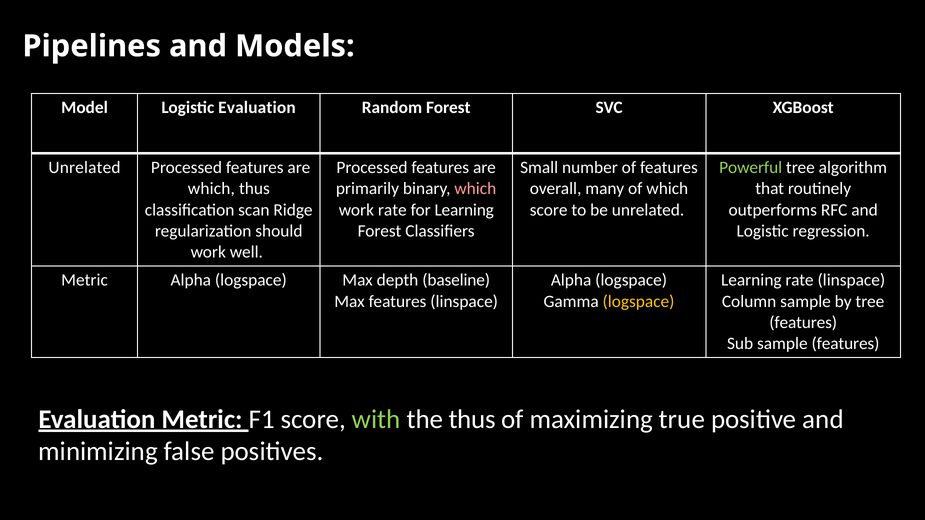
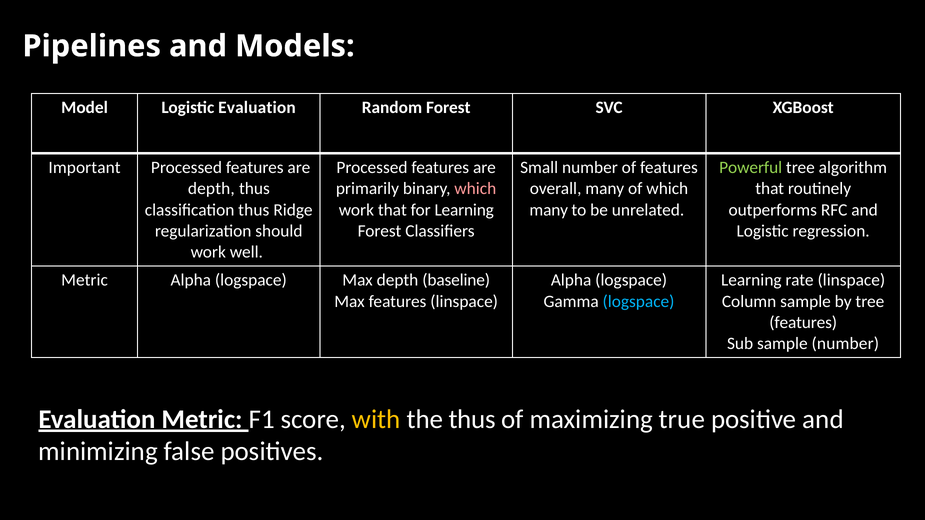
Unrelated: Unrelated -> Important (85, 168)
which: which -> depth (211, 189)
classification scan: scan -> thus (254, 210)
work rate: rate -> that (392, 210)
score: score -> many (549, 210)
logspace colour: yellow -> light blue (639, 302)
sample features: features -> number (845, 344)
with colour: light green -> yellow (376, 419)
